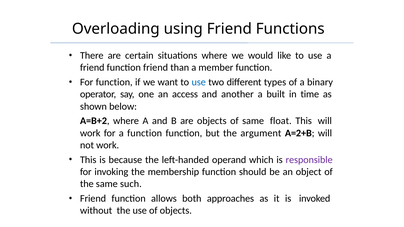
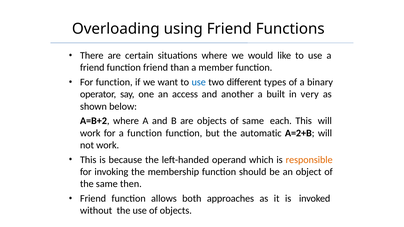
time: time -> very (310, 94)
float: float -> each (281, 121)
argument: argument -> automatic (261, 133)
responsible colour: purple -> orange (309, 160)
such: such -> then (131, 184)
